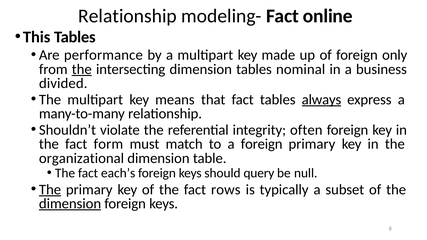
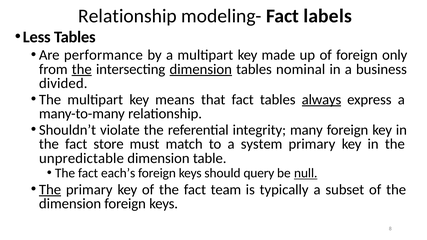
online: online -> labels (328, 16)
This: This -> Less (37, 37)
dimension underline: none -> present (201, 69)
often: often -> many (306, 130)
form: form -> store (109, 144)
a foreign: foreign -> system (262, 144)
organizational: organizational -> unpredictable (81, 158)
null underline: none -> present (306, 173)
rows: rows -> team (226, 190)
dimension underline: present -> none (70, 204)
